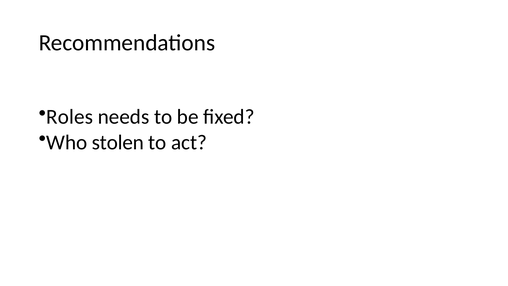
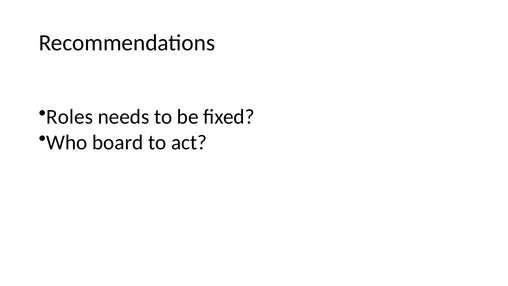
stolen: stolen -> board (118, 142)
